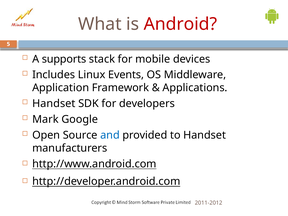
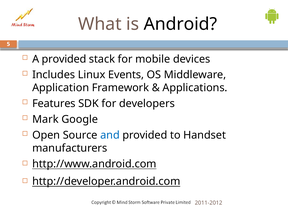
Android colour: red -> black (180, 24)
A supports: supports -> provided (64, 59)
Handset: Handset -> Features (54, 104)
